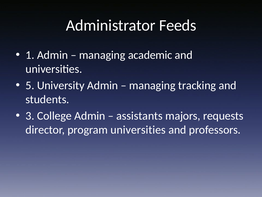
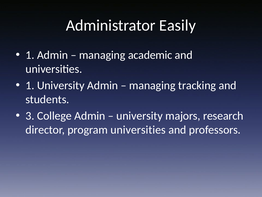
Feeds: Feeds -> Easily (178, 25)
5: 5 -> 1 (30, 85)
assistants: assistants -> university (140, 116)
requests: requests -> research (223, 116)
